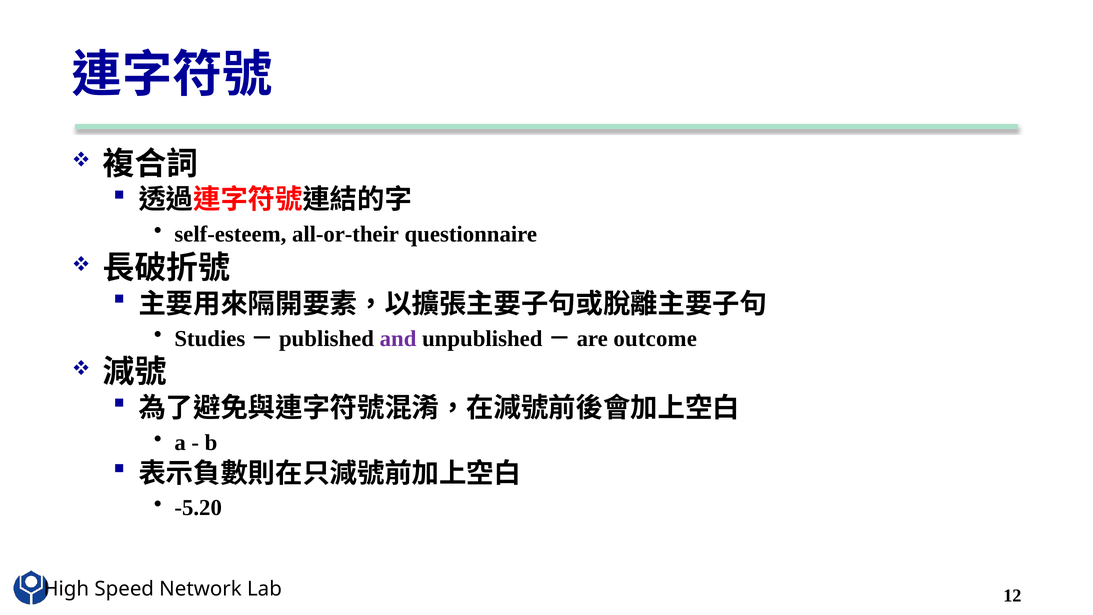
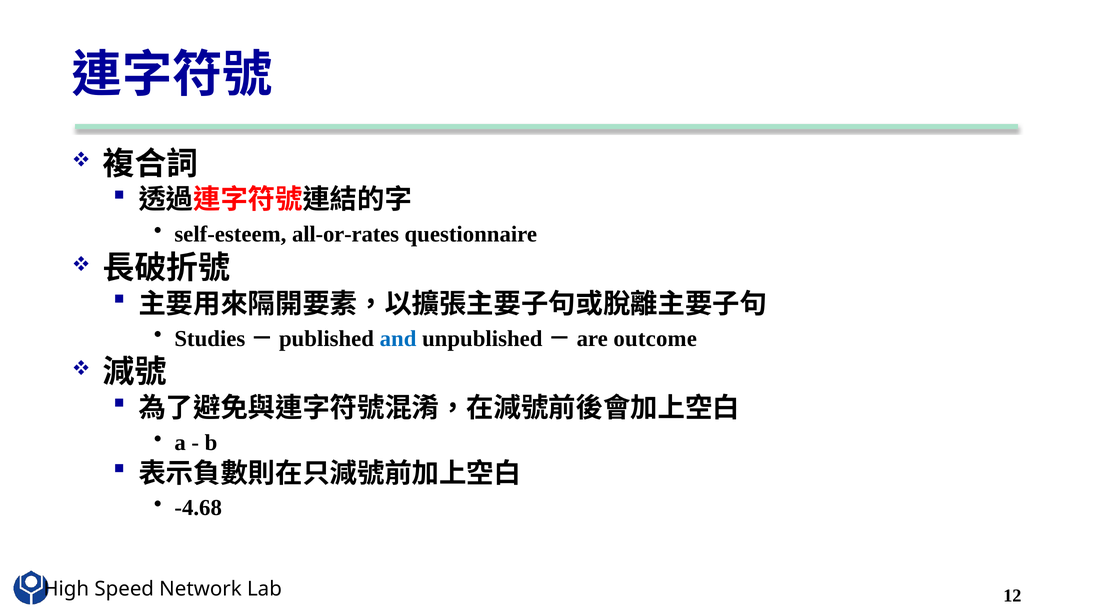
all-or-their: all-or-their -> all-or-rates (346, 234)
and colour: purple -> blue (398, 338)
-5.20: -5.20 -> -4.68 (198, 508)
